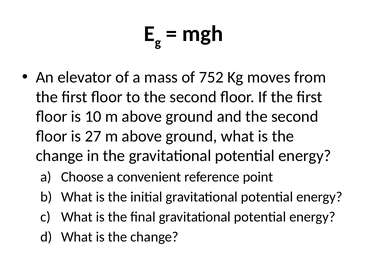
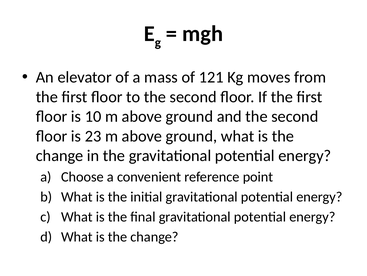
752: 752 -> 121 (211, 77)
27: 27 -> 23 (93, 136)
